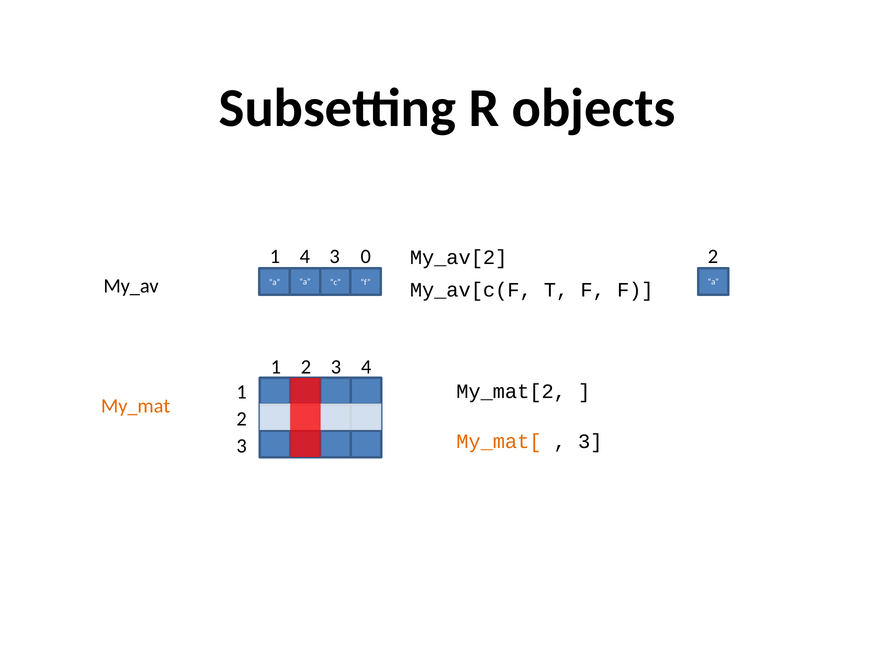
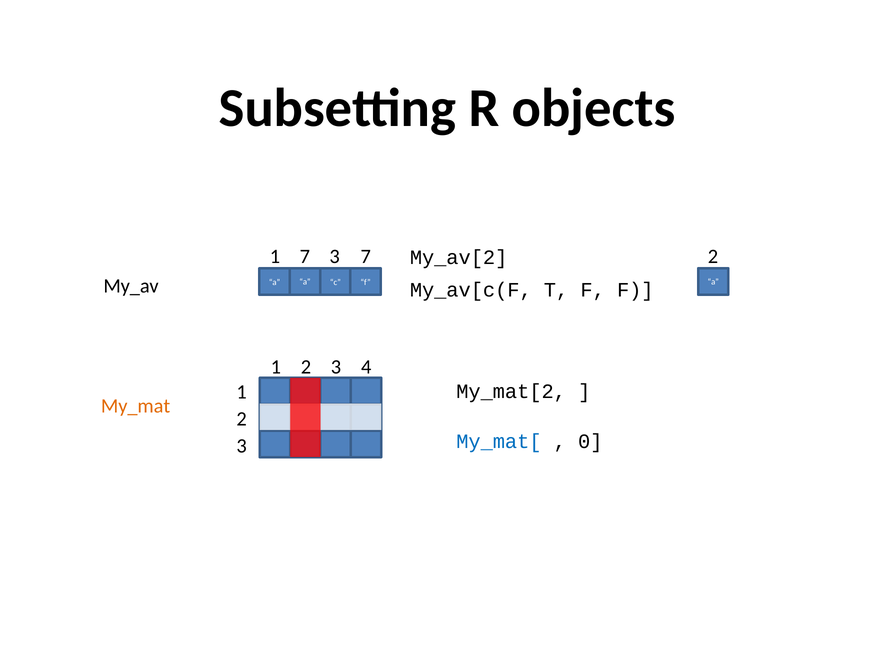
1 4: 4 -> 7 (305, 256)
3 0: 0 -> 7 (366, 256)
My_mat[ colour: orange -> blue (499, 441)
3: 3 -> 0 (590, 441)
